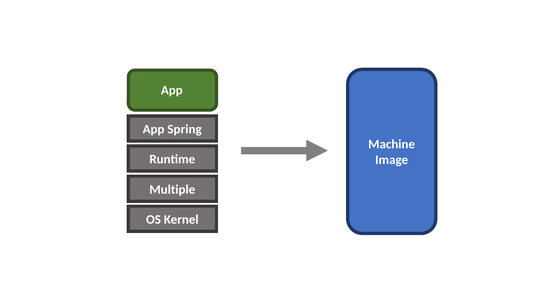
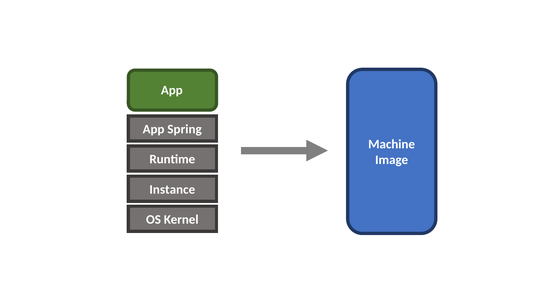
Multiple: Multiple -> Instance (172, 190)
